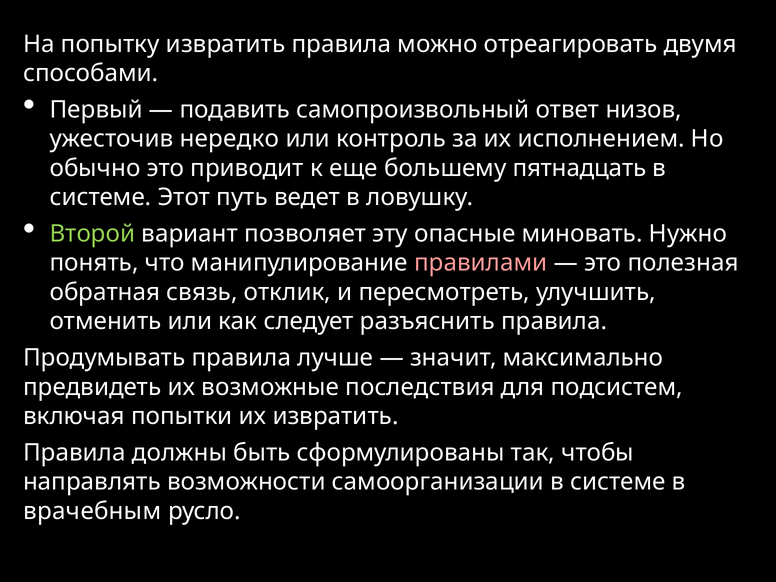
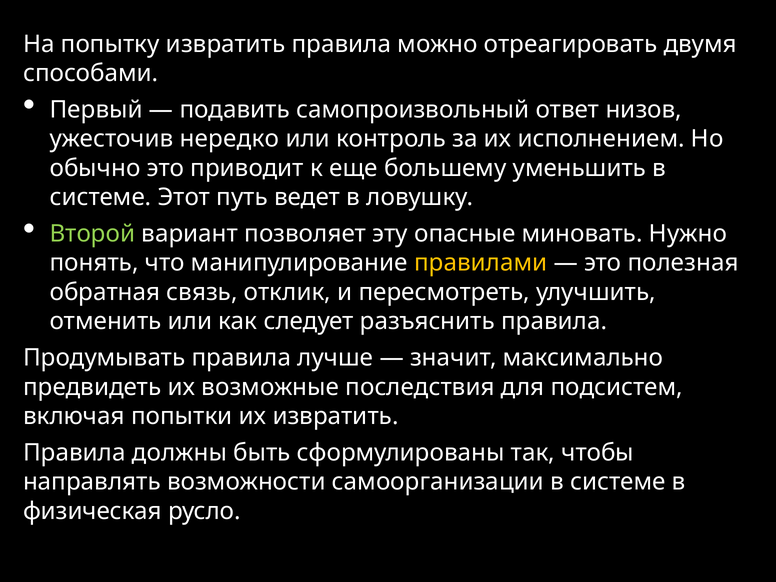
пятнадцать: пятнадцать -> уменьшить (579, 168)
правилами colour: pink -> yellow (481, 263)
врачебным: врачебным -> физическая (92, 511)
